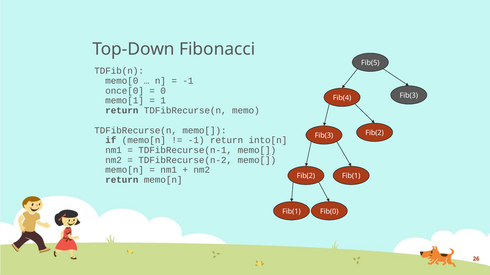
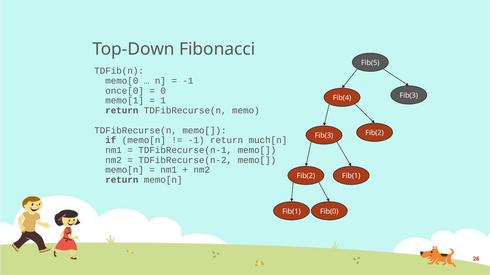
into[n: into[n -> much[n (268, 141)
